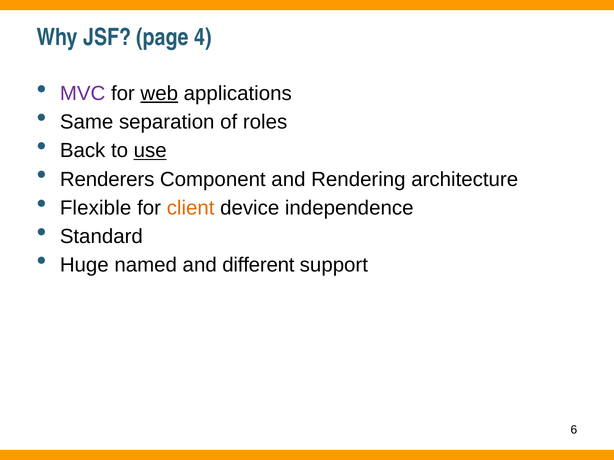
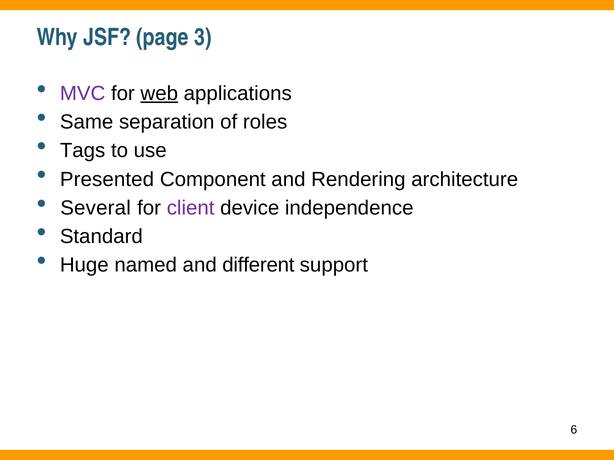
4: 4 -> 3 (203, 37)
Back: Back -> Tags (83, 151)
use underline: present -> none (150, 151)
Renderers: Renderers -> Presented (107, 179)
Flexible: Flexible -> Several (96, 208)
client colour: orange -> purple (191, 208)
